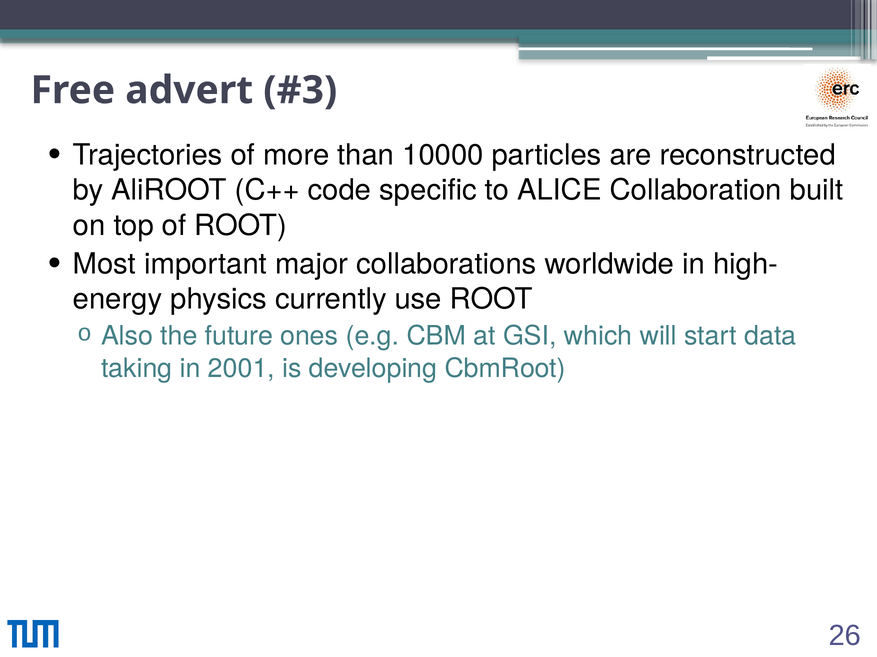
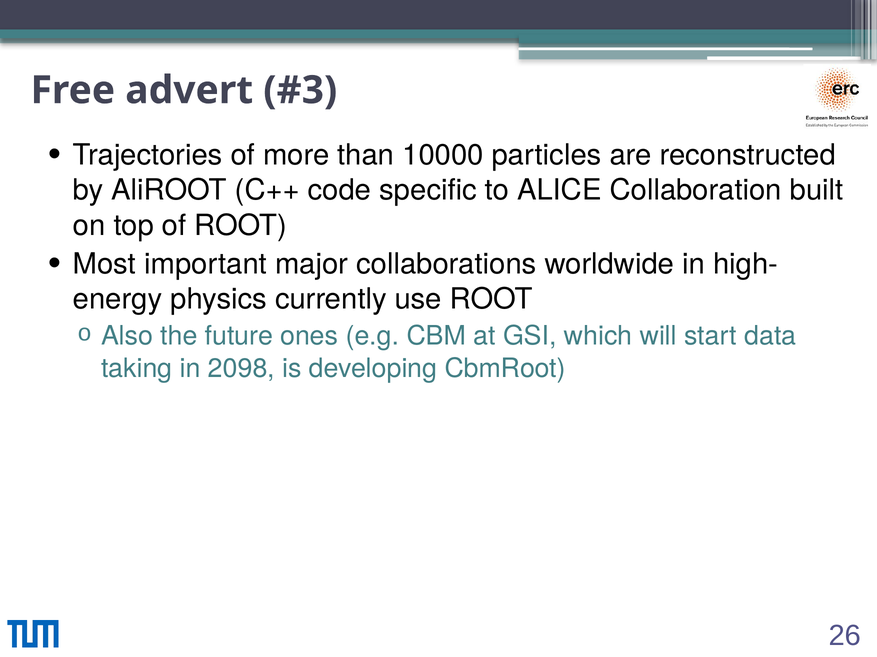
2001: 2001 -> 2098 (241, 369)
